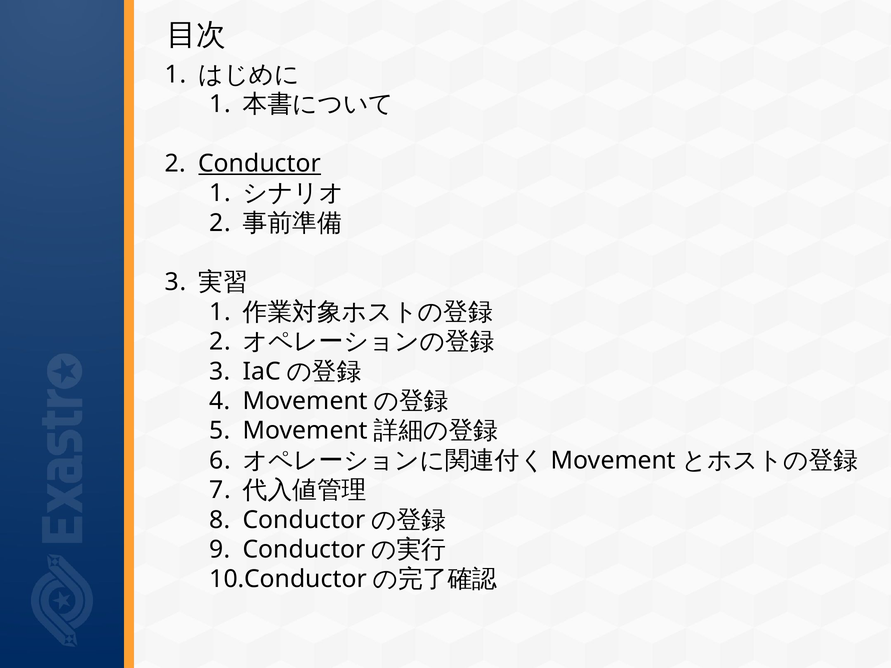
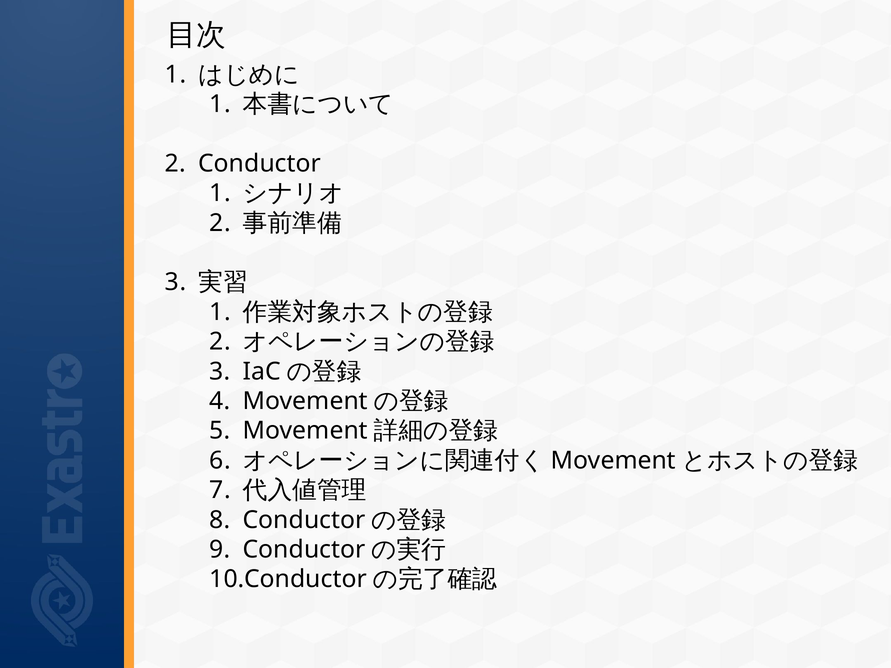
Conductor underline: present -> none (260, 164)
